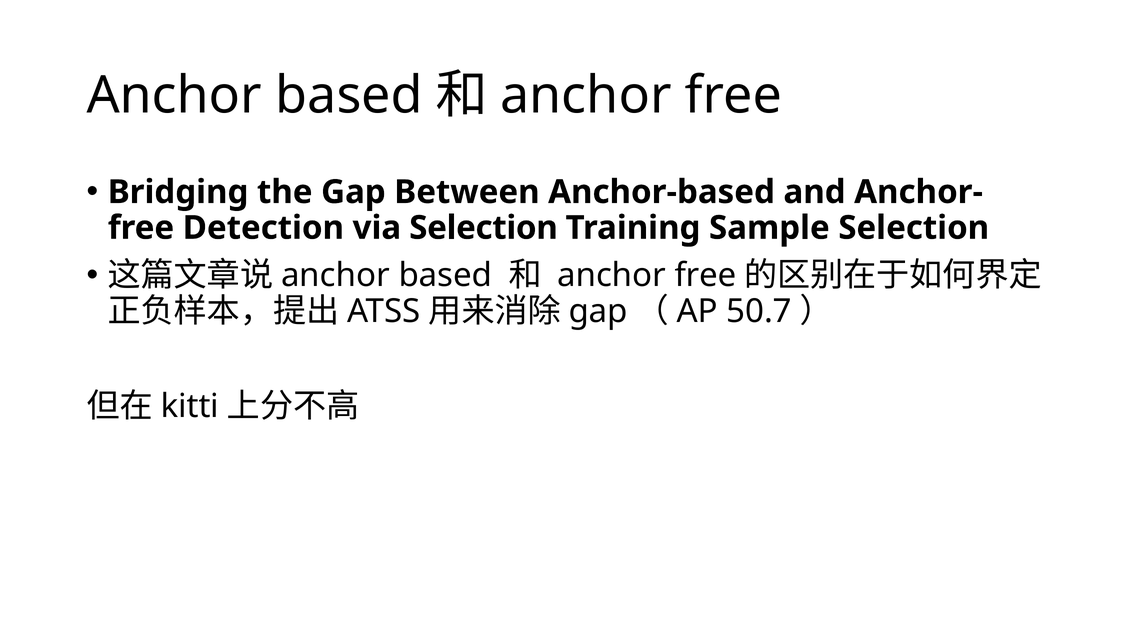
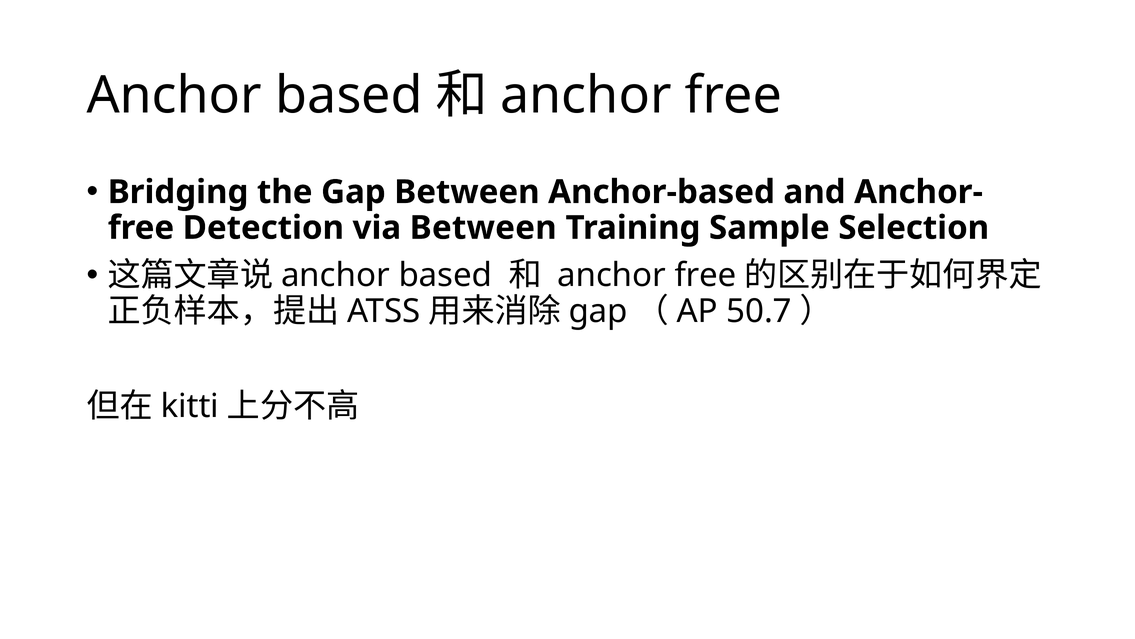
via Selection: Selection -> Between (483, 228)
